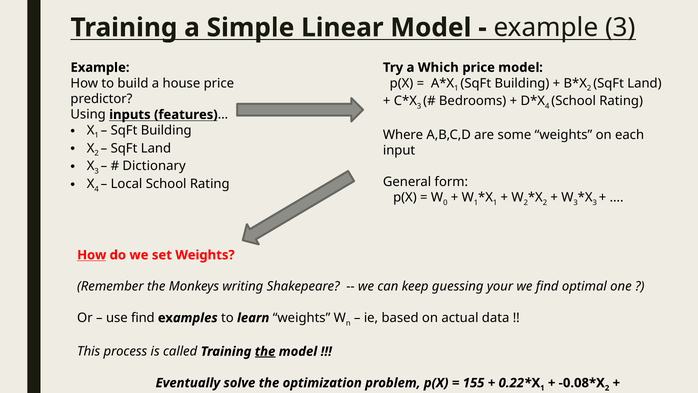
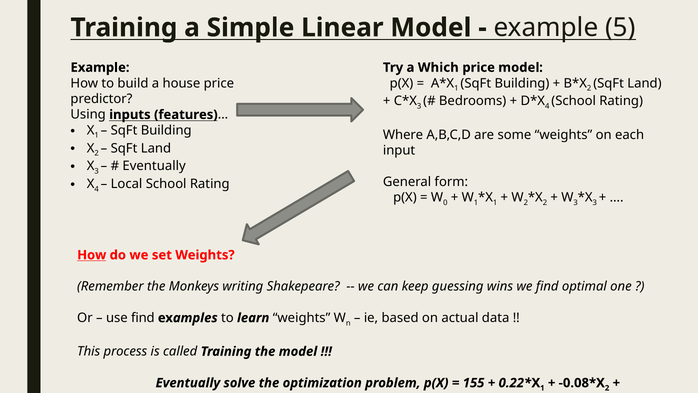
example 3: 3 -> 5 (620, 28)
Dictionary: Dictionary -> Eventually (154, 166)
your: your -> wins (500, 286)
the underline: present -> none (265, 351)
